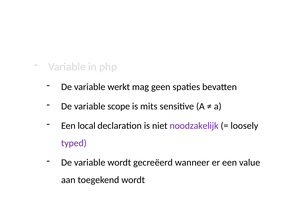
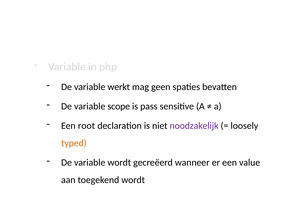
mits: mits -> pass (149, 106)
local: local -> root (86, 126)
typed colour: purple -> orange (74, 143)
